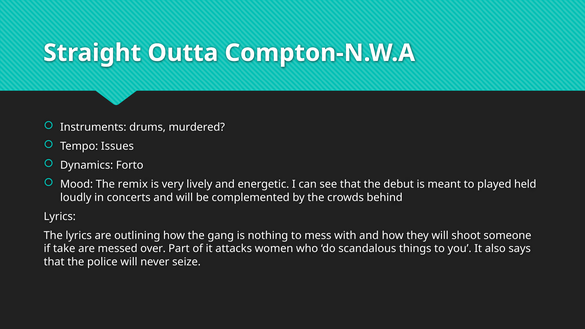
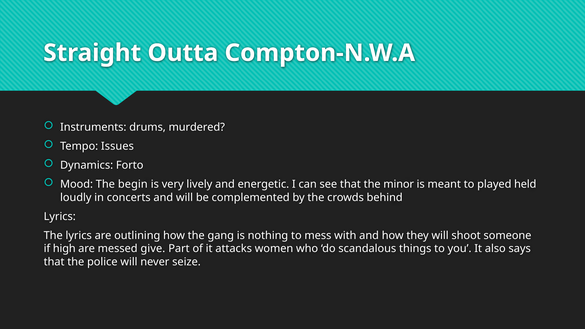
remix: remix -> begin (133, 184)
debut: debut -> minor (399, 184)
take: take -> high (64, 249)
over: over -> give (153, 249)
